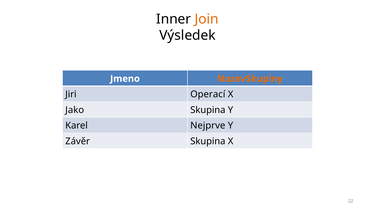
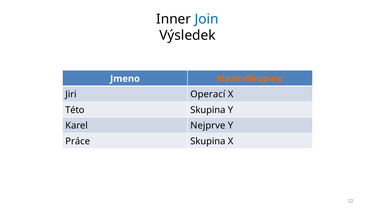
Join colour: orange -> blue (207, 19)
Jako: Jako -> Této (75, 110)
Závěr: Závěr -> Práce (78, 141)
